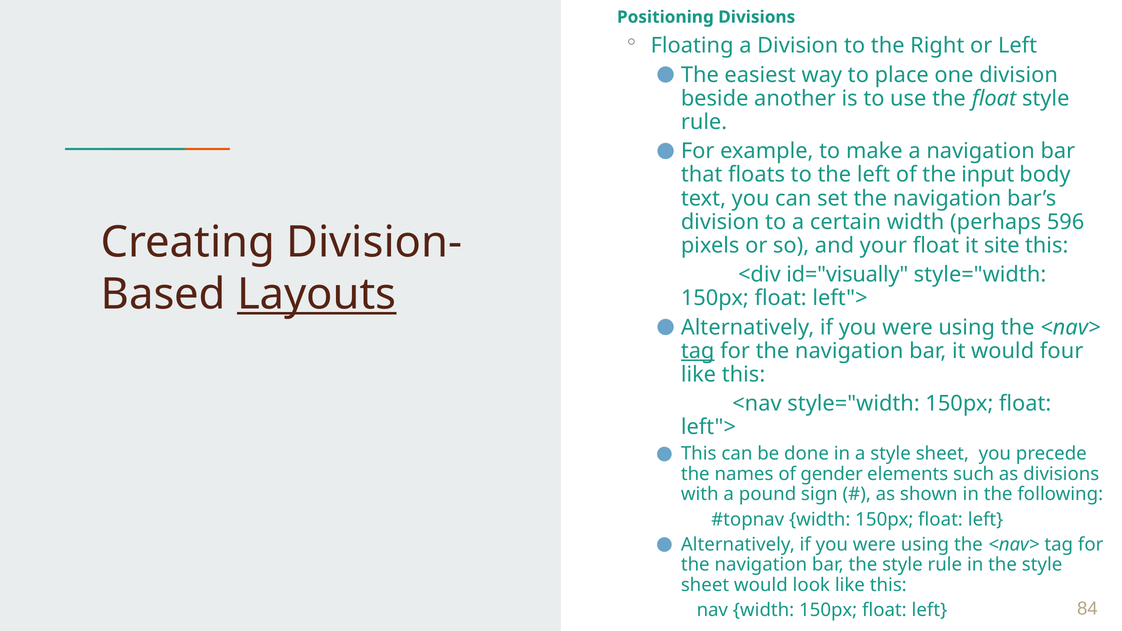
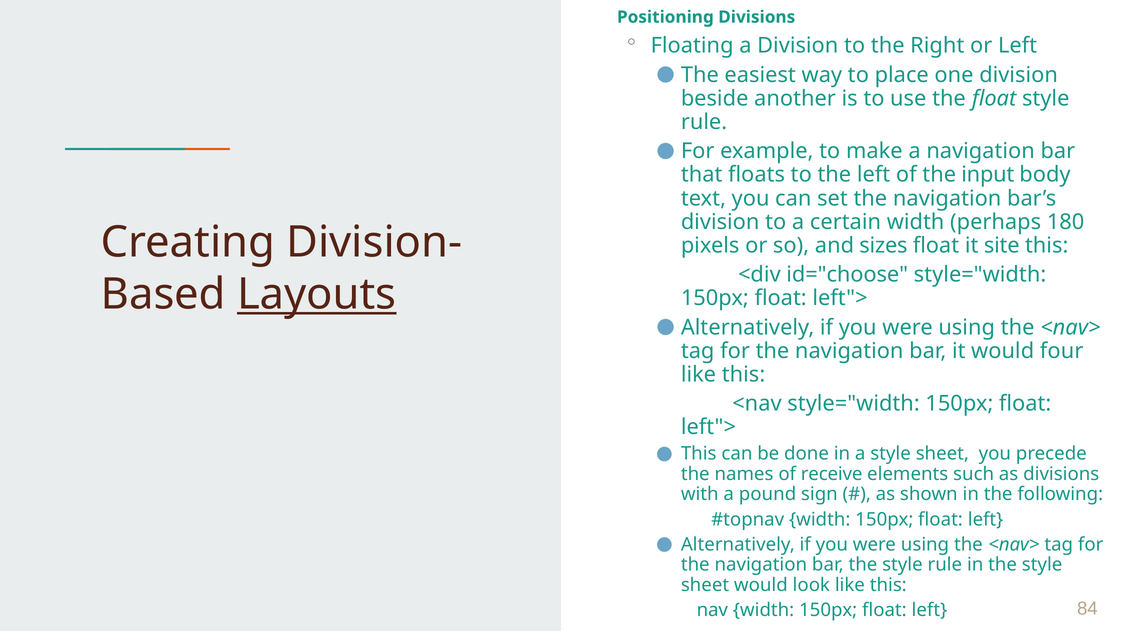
596: 596 -> 180 (1066, 222)
your: your -> sizes (883, 246)
id="visually: id="visually -> id="choose (847, 275)
tag underline: present -> none (698, 351)
gender: gender -> receive (832, 474)
